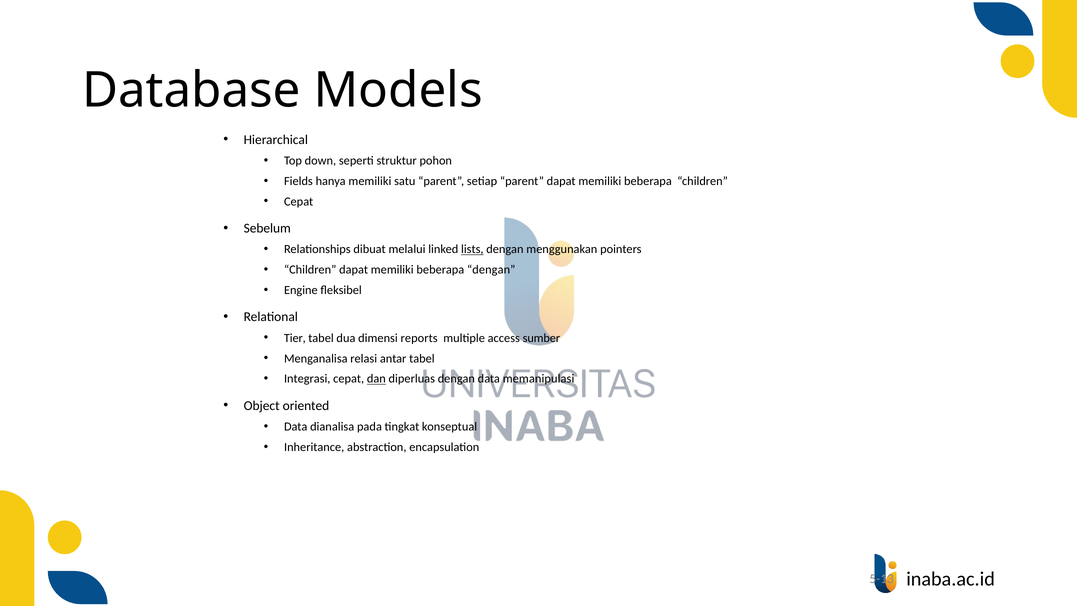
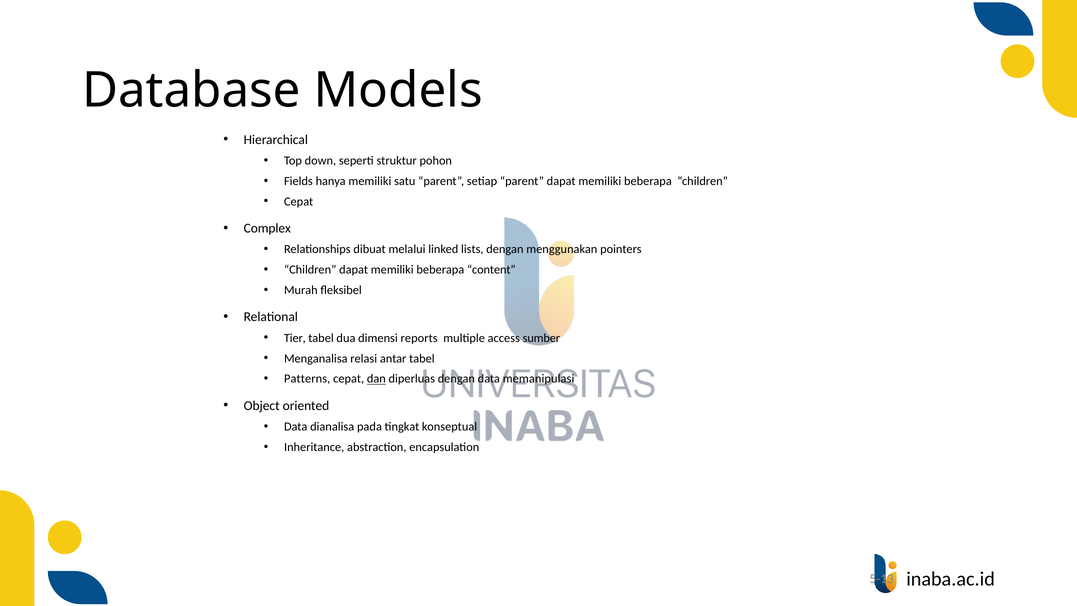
Sebelum: Sebelum -> Complex (267, 228)
lists underline: present -> none (472, 249)
beberapa dengan: dengan -> content (491, 270)
Engine: Engine -> Murah (301, 290)
Integrasi: Integrasi -> Patterns (307, 379)
